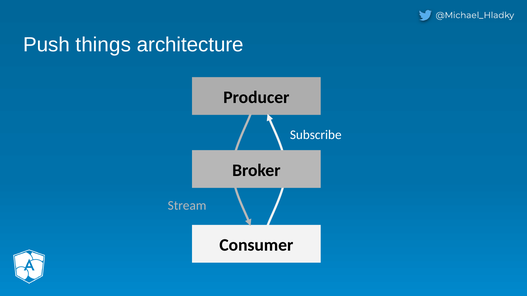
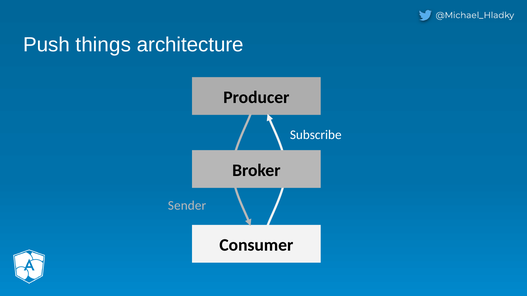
Stream: Stream -> Sender (187, 206)
